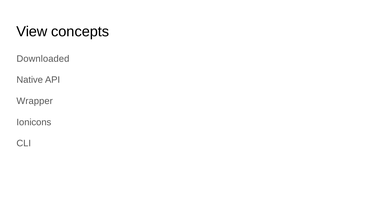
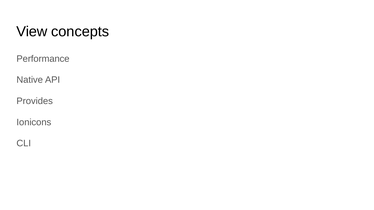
Downloaded: Downloaded -> Performance (43, 59)
Wrapper: Wrapper -> Provides (35, 101)
